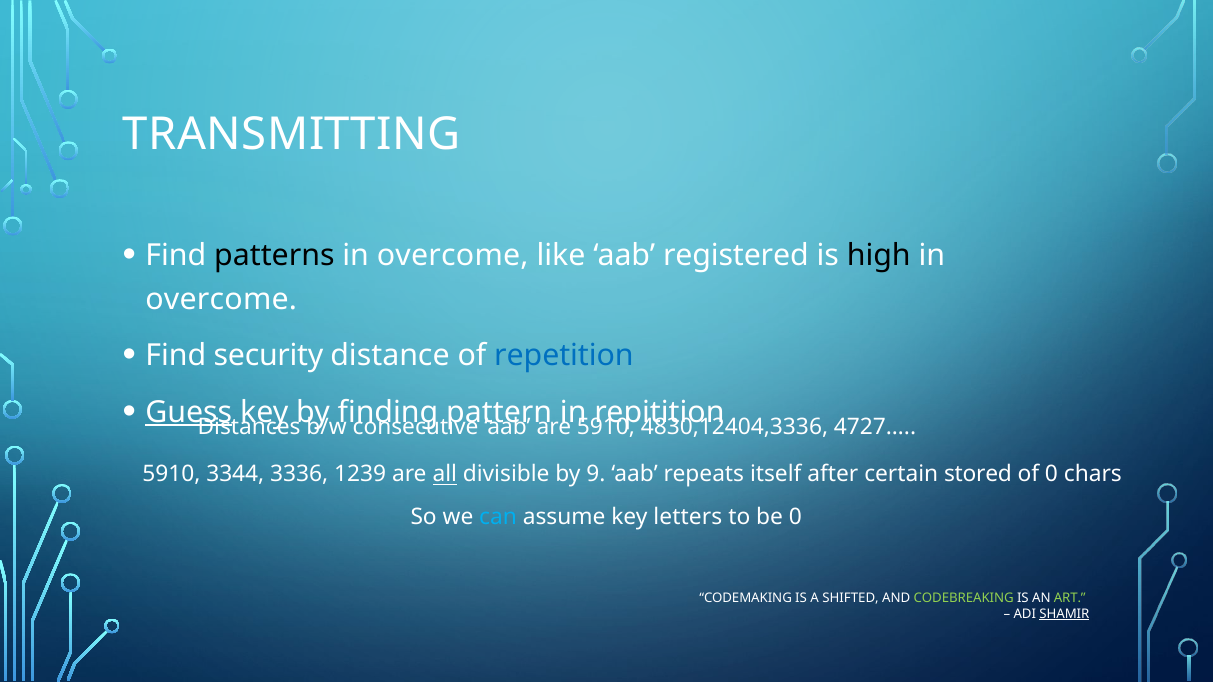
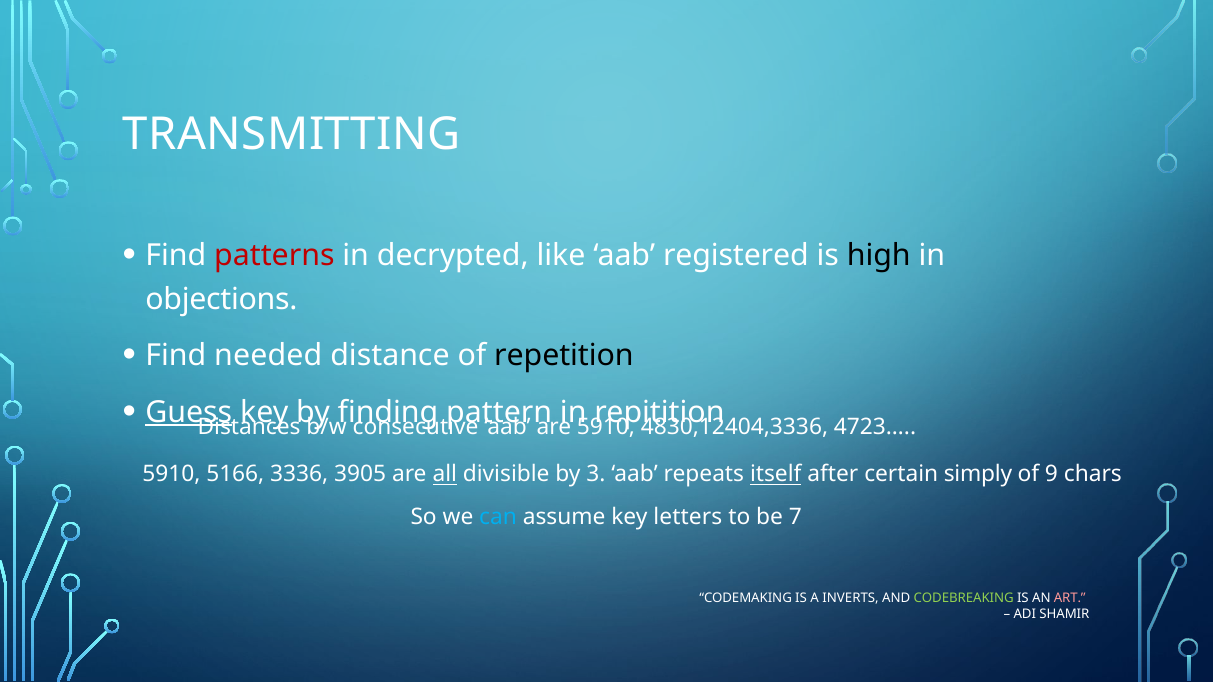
patterns colour: black -> red (274, 256)
overcome: overcome -> decrypted (453, 256)
overcome: overcome -> objections (221, 300)
security: security -> needed (268, 356)
repetition colour: blue -> black (564, 356)
4727…: 4727… -> 4723… (875, 427)
3344: 3344 -> 5166 (235, 475)
1239: 1239 -> 3905 (360, 475)
9: 9 -> 3 (596, 475)
itself underline: none -> present (776, 475)
stored: stored -> simply (978, 475)
of 0: 0 -> 9 (1051, 475)
be 0: 0 -> 7 (795, 517)
SHIFTED: SHIFTED -> INVERTS (851, 598)
ART colour: light green -> pink (1070, 598)
SHAMIR underline: present -> none (1064, 614)
